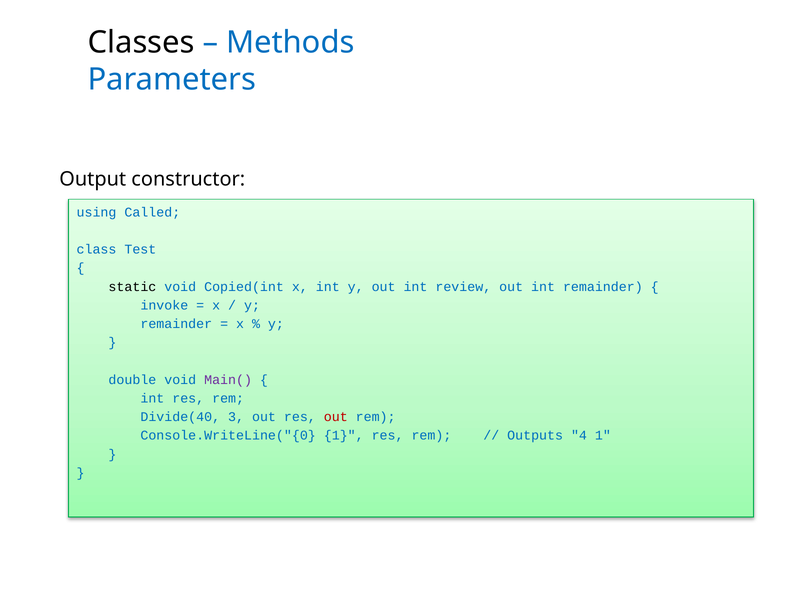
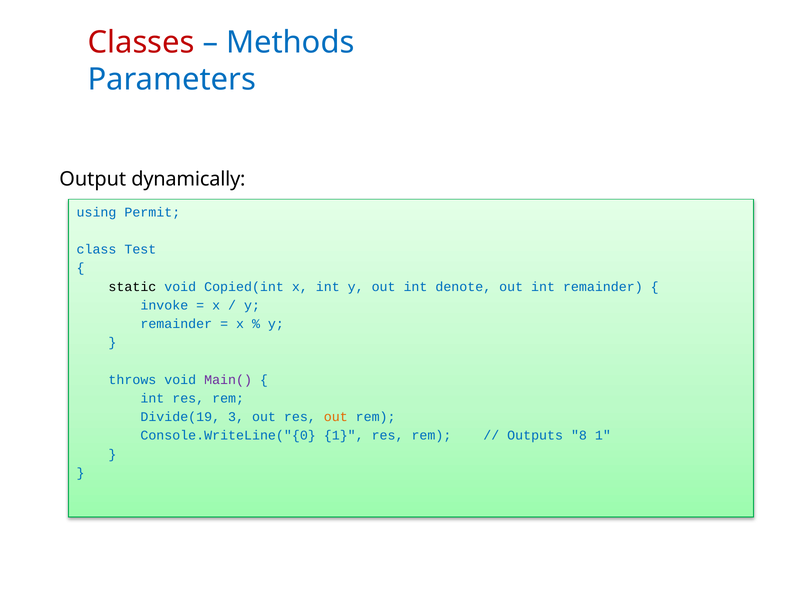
Classes colour: black -> red (141, 42)
constructor: constructor -> dynamically (188, 179)
Called: Called -> Permit (152, 212)
review: review -> denote (463, 287)
double: double -> throws (132, 380)
Divide(40: Divide(40 -> Divide(19 (180, 417)
out colour: red -> orange (336, 417)
4: 4 -> 8 (579, 436)
